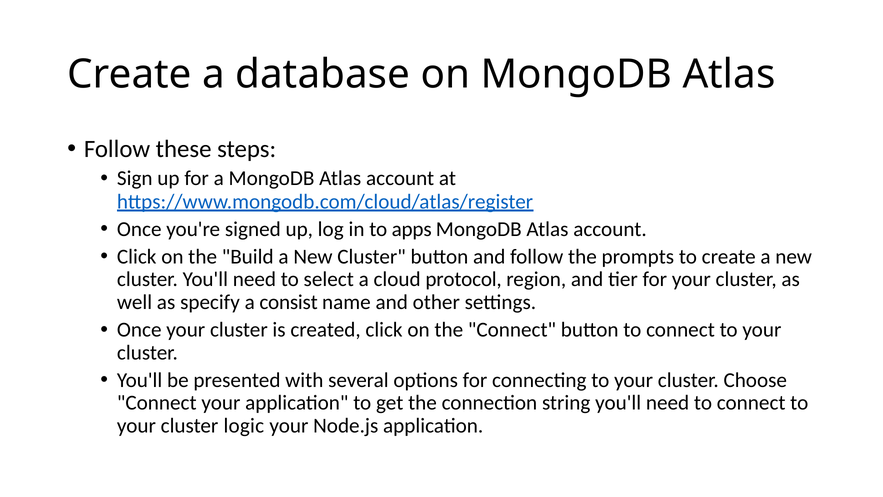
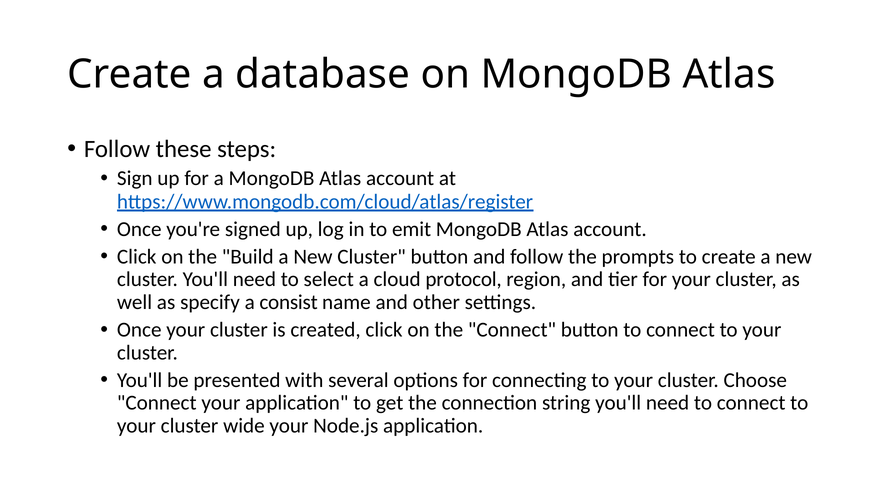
apps: apps -> emit (412, 229)
logic: logic -> wide (244, 426)
